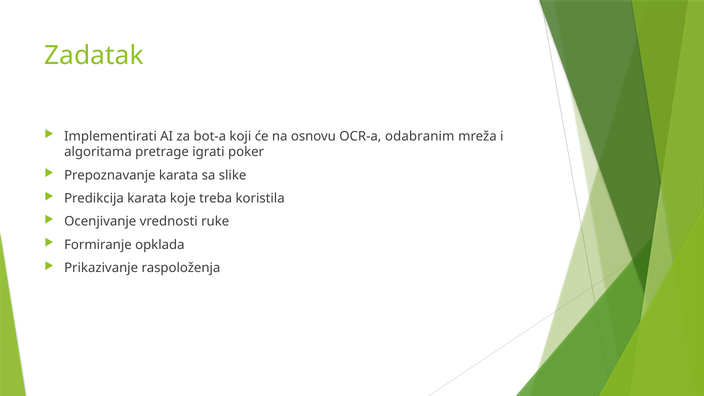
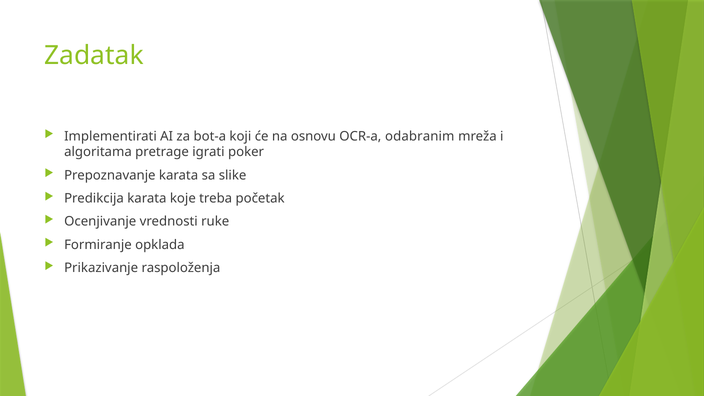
koristila: koristila -> početak (260, 198)
